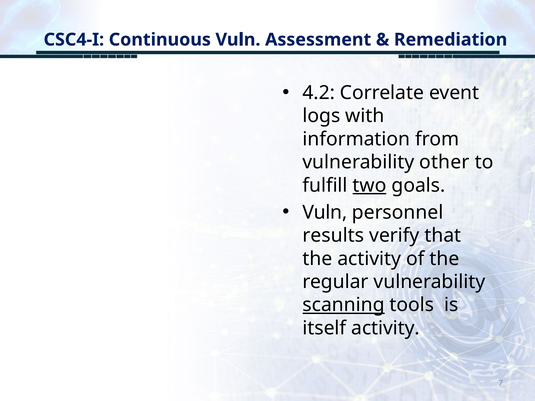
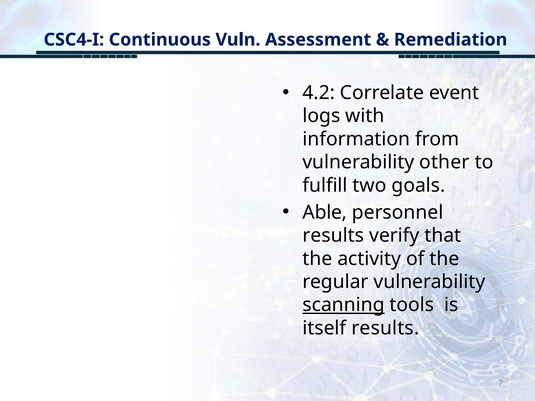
two underline: present -> none (370, 185)
Vuln: Vuln -> Able (325, 212)
itself activity: activity -> results (385, 328)
